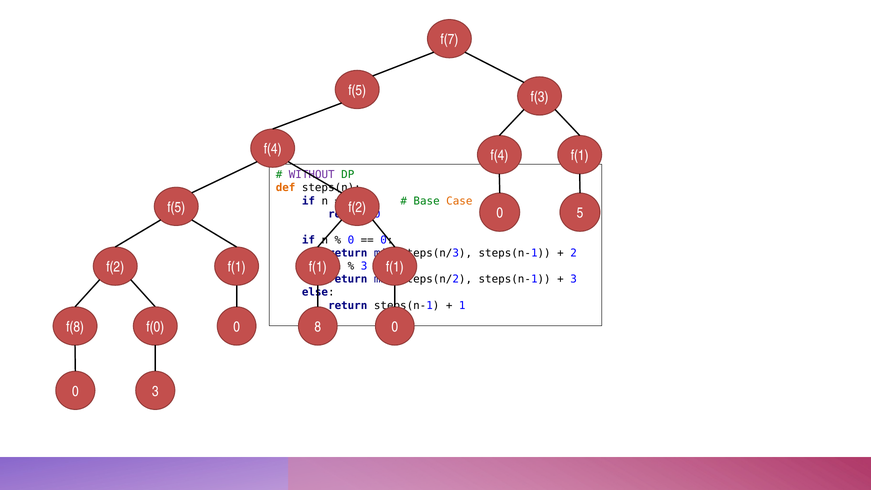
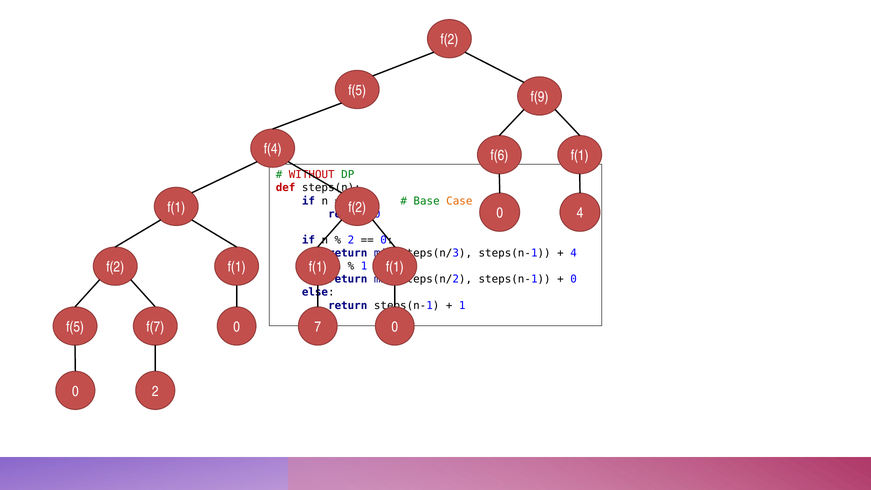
f(7: f(7 -> f(2 (449, 40)
f(3: f(3 -> f(9 (540, 97)
f(4 f(4: f(4 -> f(6 (499, 156)
WITHOUT colour: purple -> red (312, 175)
def colour: orange -> red (286, 188)
f(5: f(5 -> f(1 (176, 207)
0 5: 5 -> 4 (580, 213)
0: 0 -> 2 (351, 240)
2: 2 -> 4 (574, 253)
3: 3 -> 1 (364, 266)
3: 3 -> 0 (574, 279)
f(8: f(8 -> f(5 (75, 327)
f(0: f(0 -> f(7 (155, 327)
8: 8 -> 7 (318, 327)
0 3: 3 -> 2 (155, 391)
